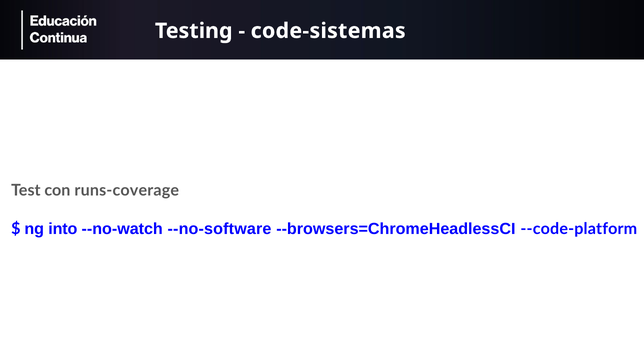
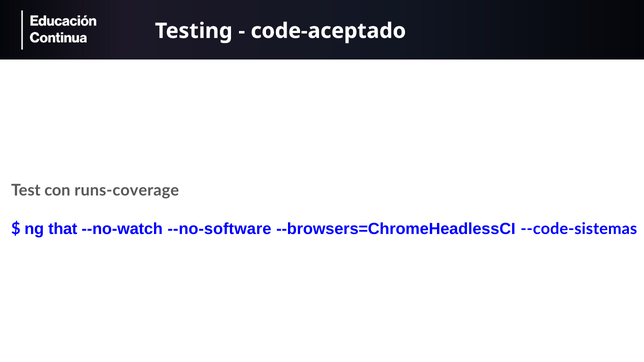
code-sistemas: code-sistemas -> code-aceptado (328, 31)
into: into -> that (63, 229)
--code-platform: --code-platform -> --code-sistemas (579, 229)
